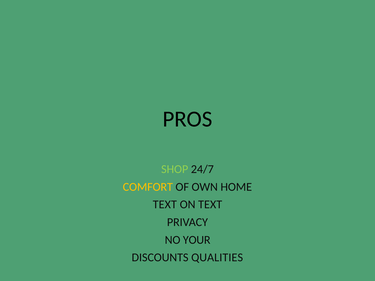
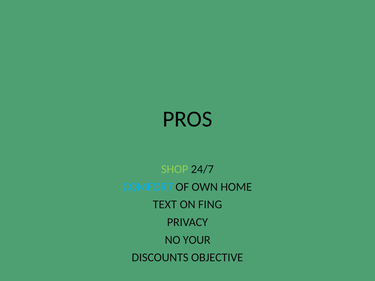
COMFORT colour: yellow -> light blue (148, 187)
ON TEXT: TEXT -> FING (210, 205)
QUALITIES: QUALITIES -> OBJECTIVE (217, 258)
